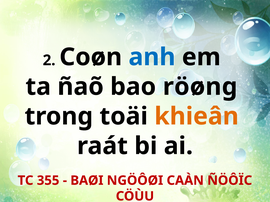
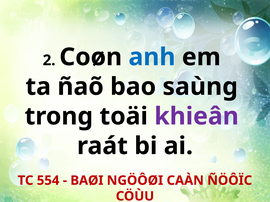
röøng: röøng -> saùng (200, 87)
khieân colour: orange -> purple (197, 117)
355: 355 -> 554 (48, 181)
